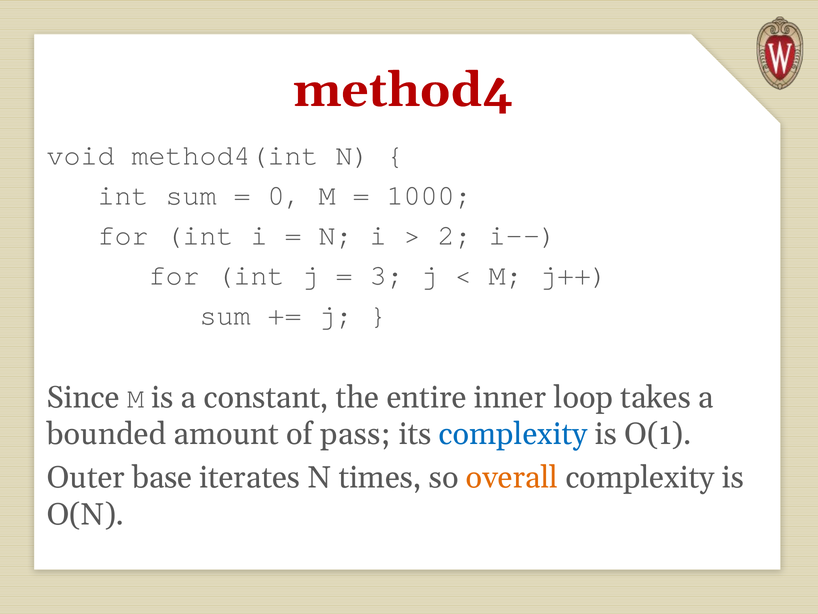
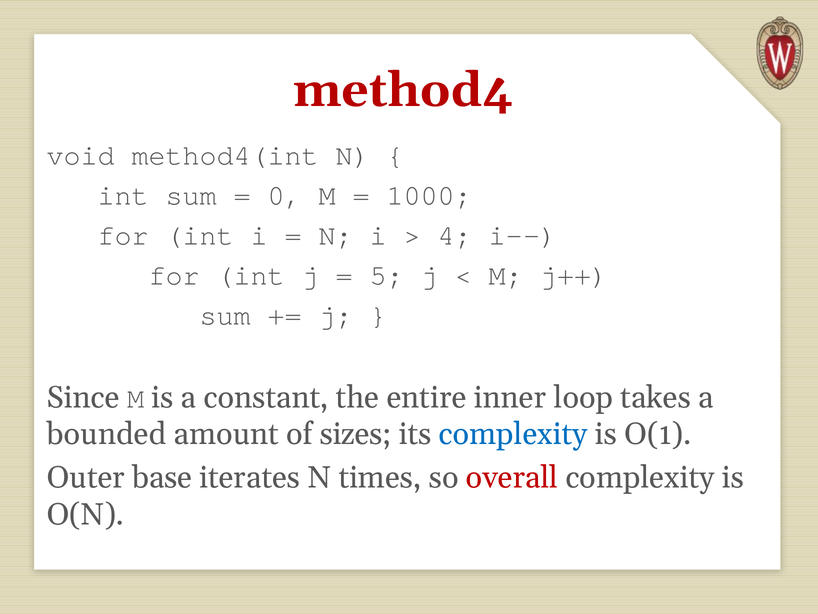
2: 2 -> 4 (455, 235)
3: 3 -> 5 (387, 275)
pass: pass -> sizes (356, 434)
overall colour: orange -> red (512, 477)
